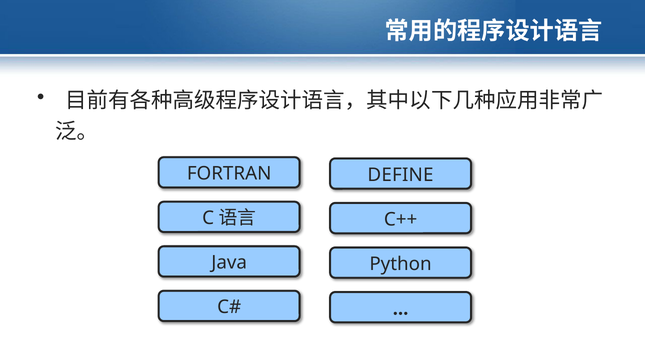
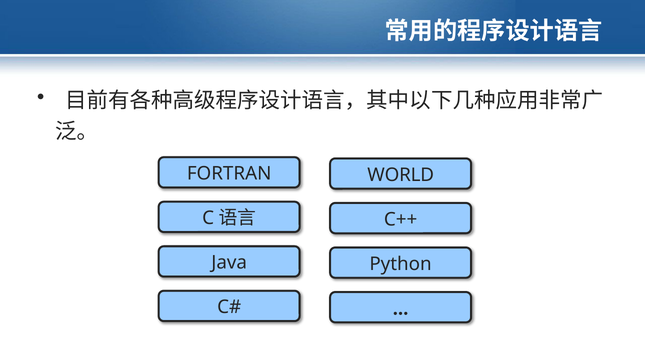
DEFINE: DEFINE -> WORLD (401, 175)
